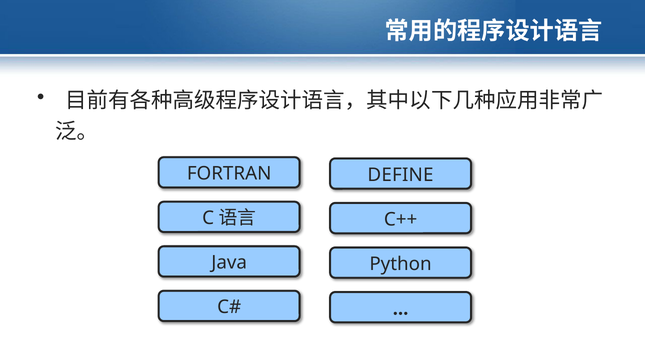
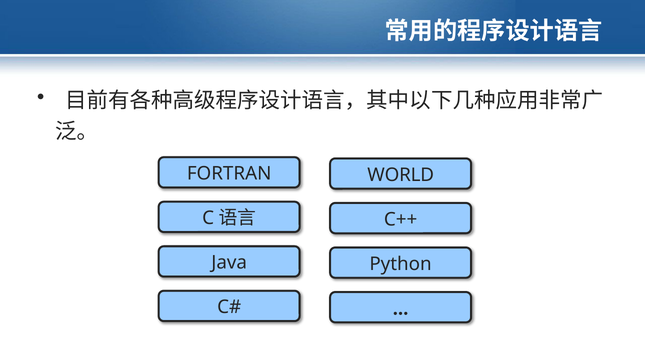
DEFINE: DEFINE -> WORLD (401, 175)
